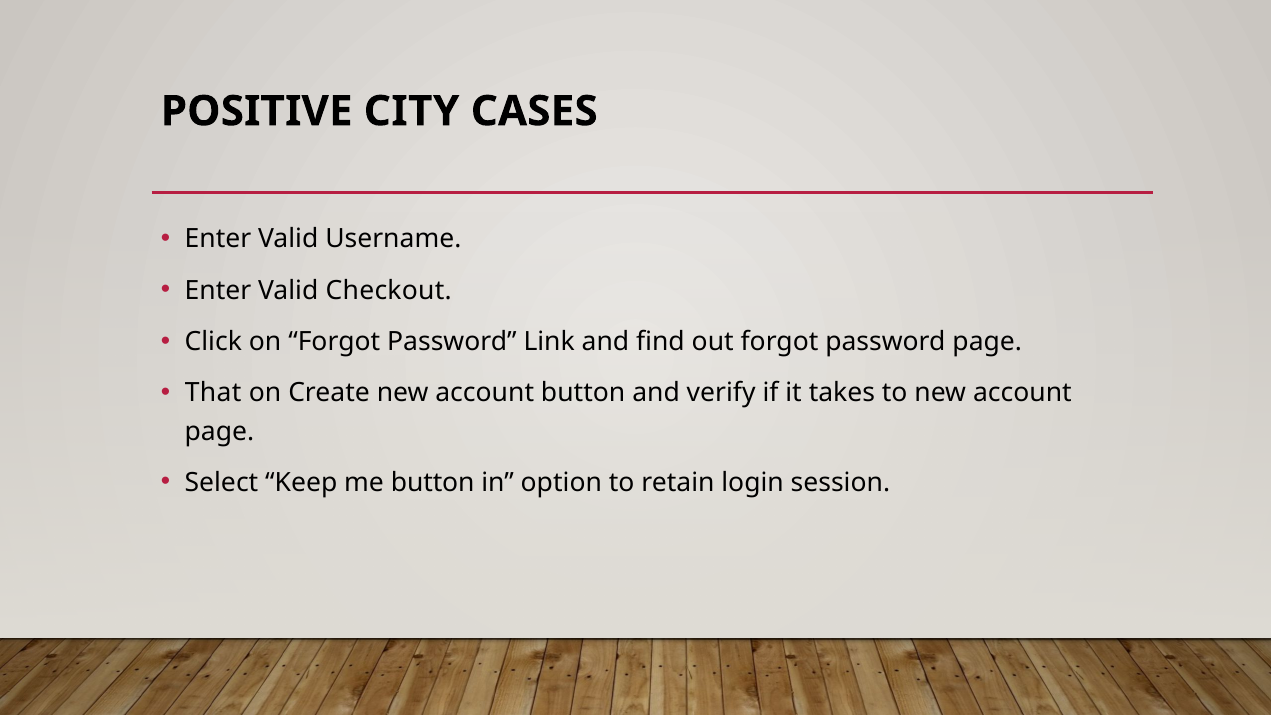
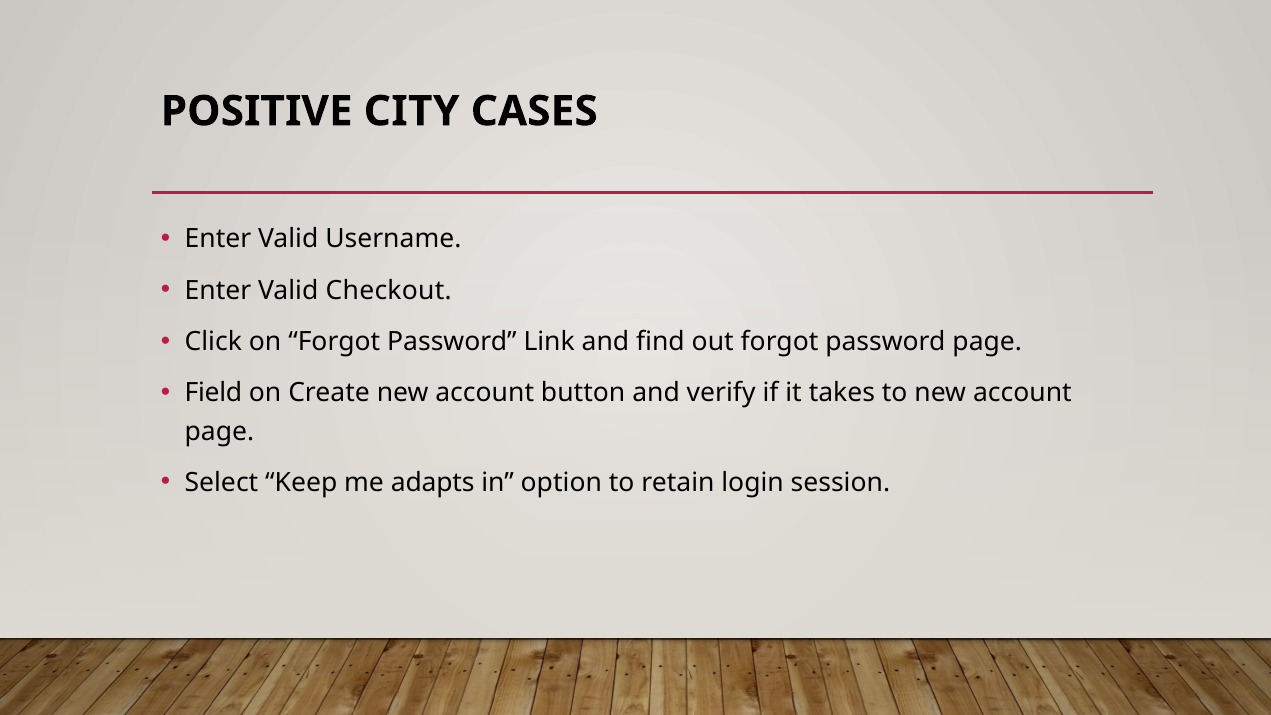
That: That -> Field (213, 393)
me button: button -> adapts (433, 483)
